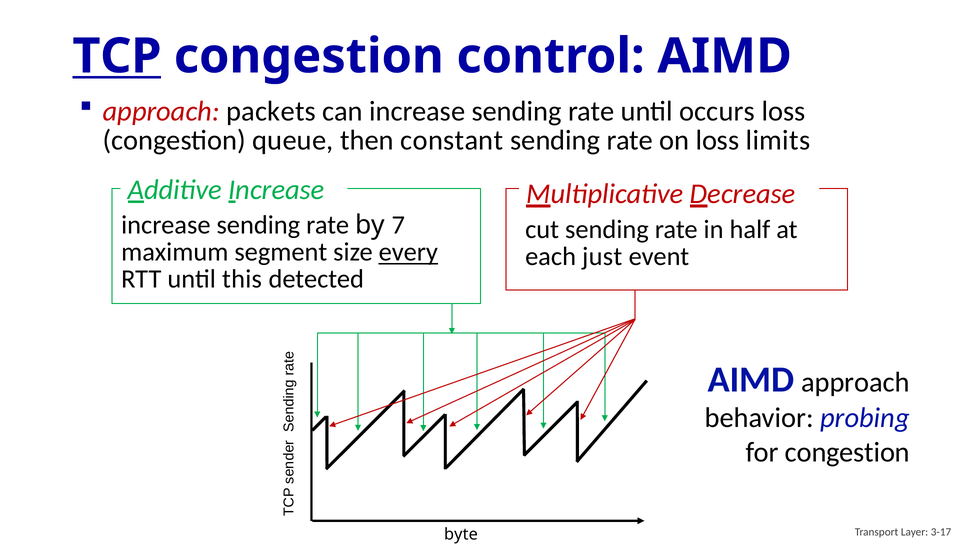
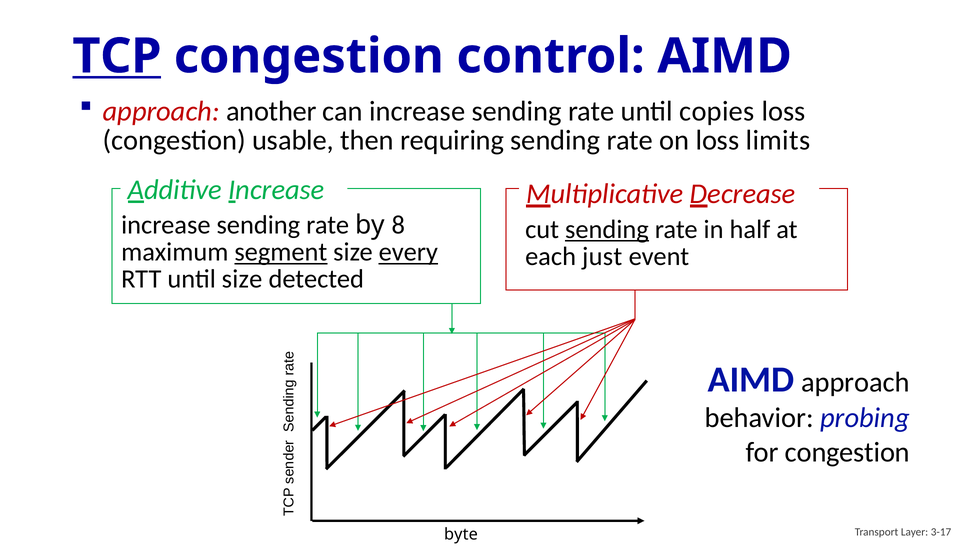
packets: packets -> another (271, 111)
occurs: occurs -> copies (717, 111)
queue: queue -> usable (293, 140)
constant: constant -> requiring (452, 140)
7: 7 -> 8 (398, 225)
sending underline: none -> present (607, 229)
segment underline: none -> present (281, 252)
until this: this -> size (242, 279)
